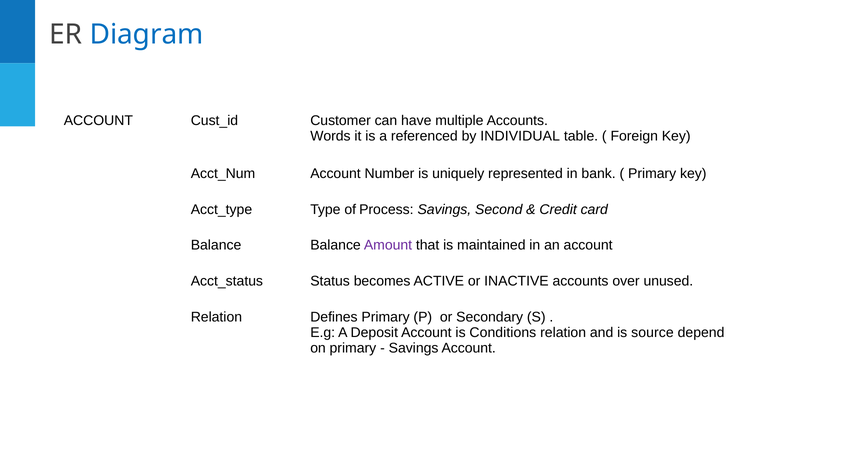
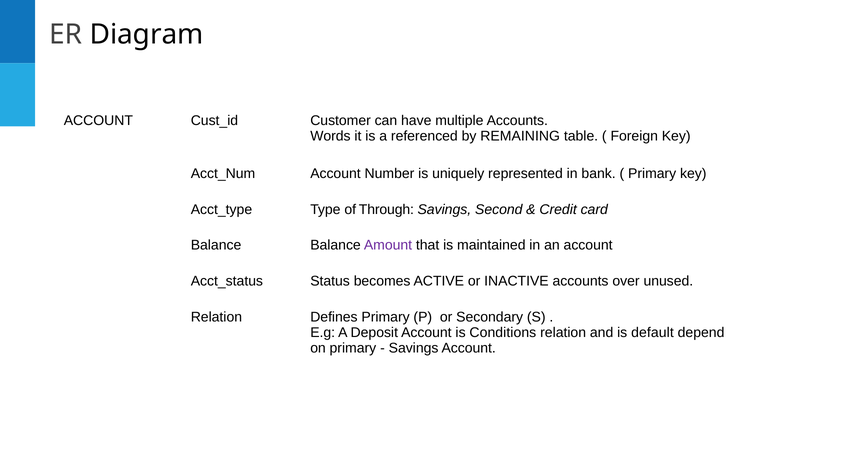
Diagram colour: blue -> black (147, 34)
INDIVIDUAL: INDIVIDUAL -> REMAINING (520, 136)
Process: Process -> Through (386, 209)
source: source -> default (652, 332)
